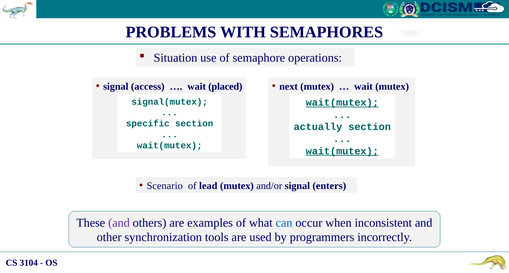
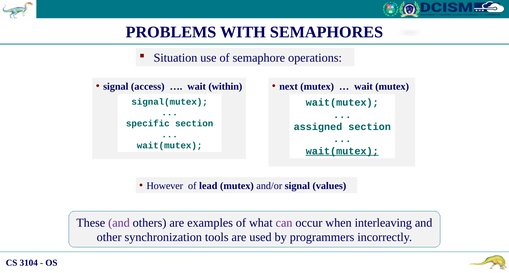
placed: placed -> within (225, 86)
wait(mutex underline: present -> none (342, 102)
actually: actually -> assigned (318, 127)
Scenario: Scenario -> However (165, 186)
enters: enters -> values (329, 186)
can colour: blue -> purple (284, 222)
inconsistent: inconsistent -> interleaving (383, 222)
